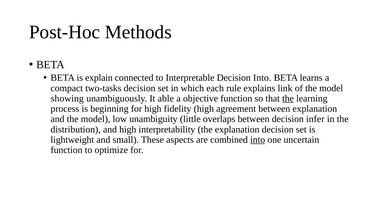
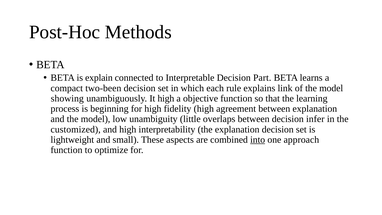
Decision Into: Into -> Part (262, 78)
two-tasks: two-tasks -> two-been (103, 88)
It able: able -> high (166, 98)
the underline: present -> none (288, 98)
distribution: distribution -> customized (76, 129)
uncertain: uncertain -> approach (301, 140)
